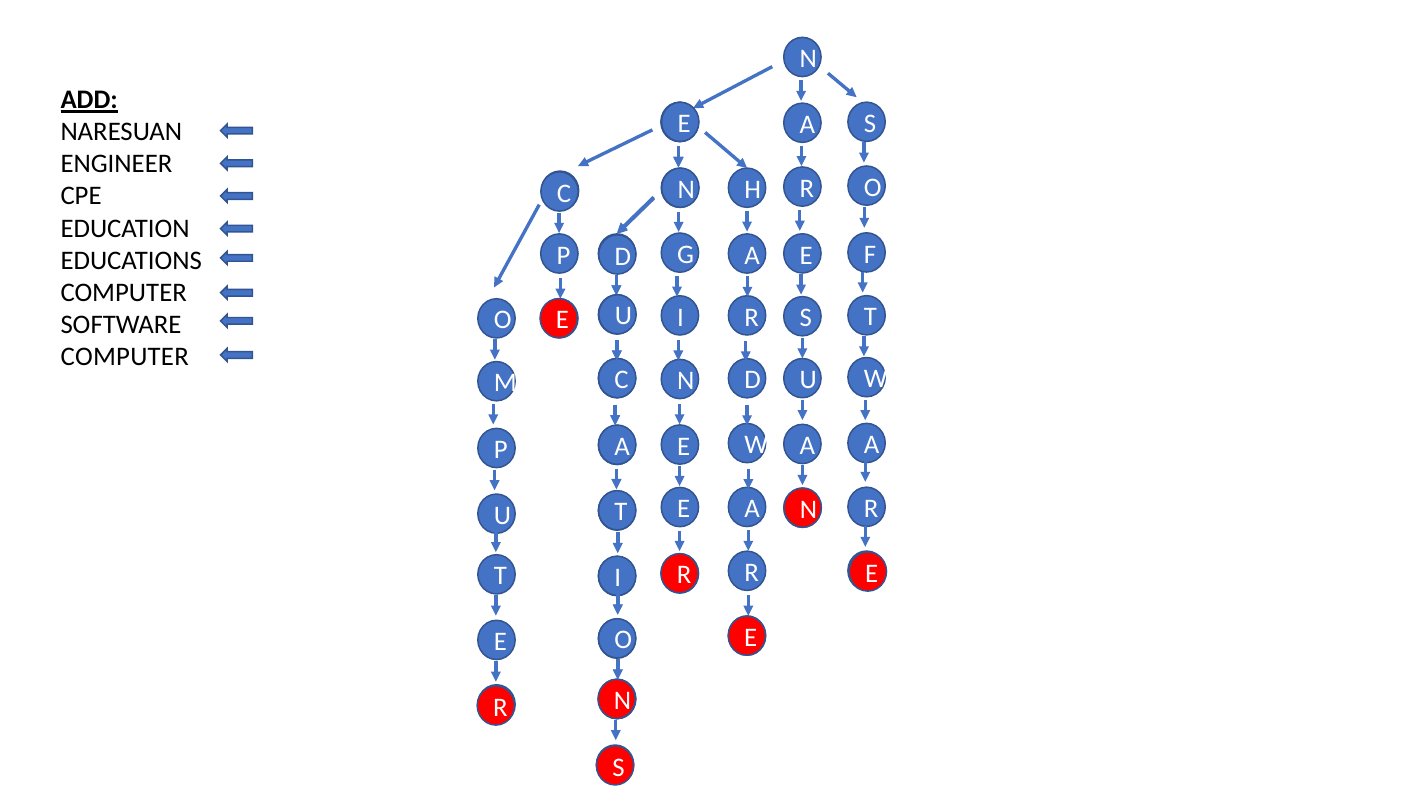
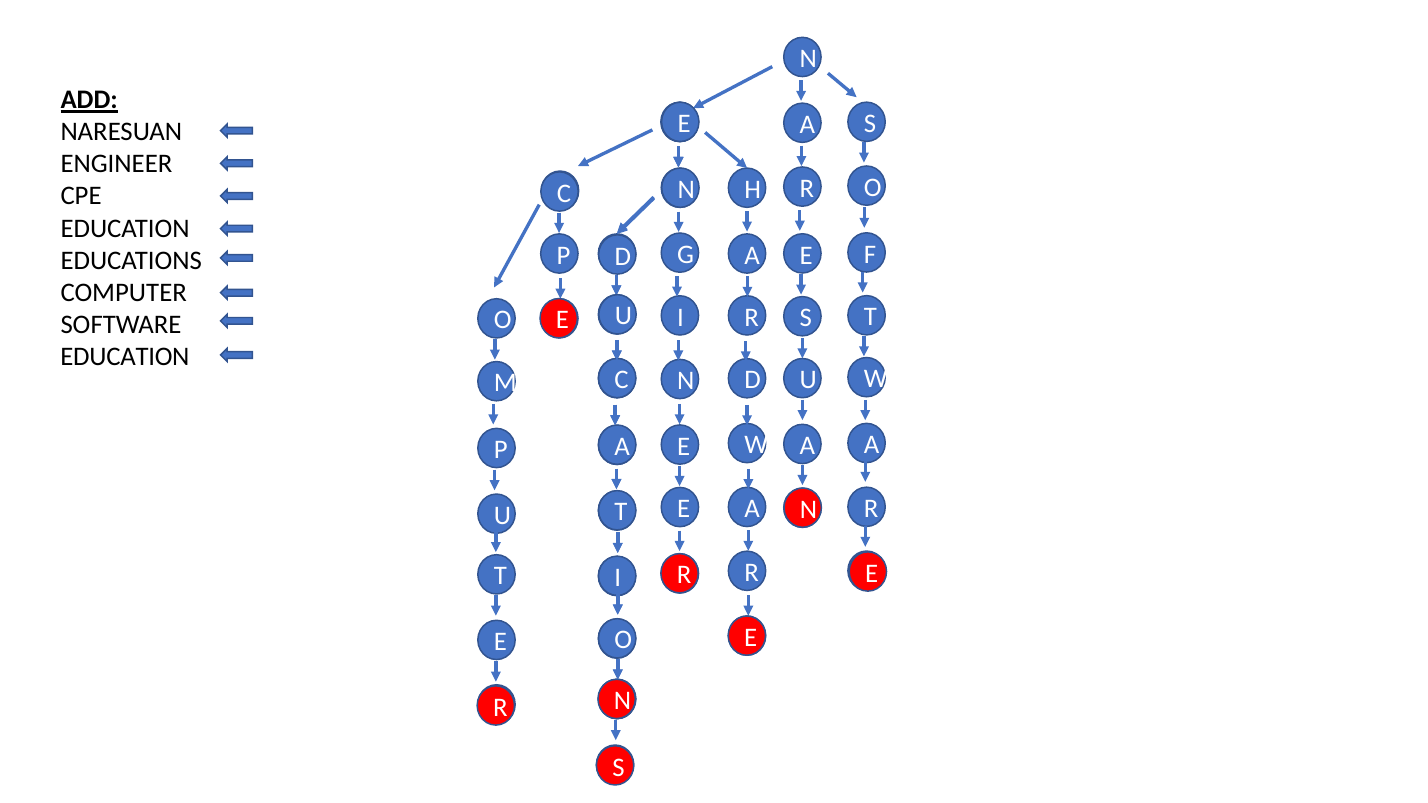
COMPUTER: COMPUTER -> EDUCATION (125, 357)
